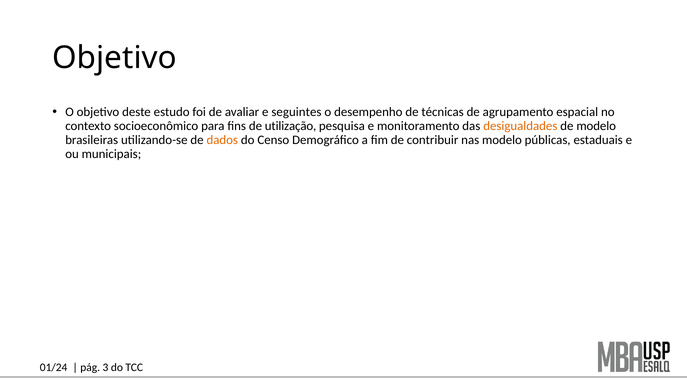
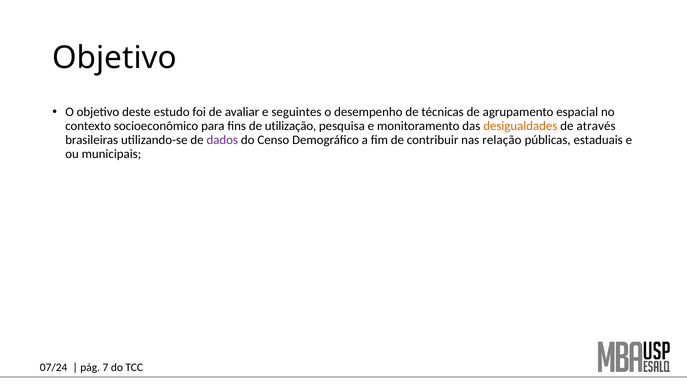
de modelo: modelo -> através (596, 126)
dados colour: orange -> purple (222, 140)
nas modelo: modelo -> relação (502, 140)
01/24: 01/24 -> 07/24 (54, 368)
3: 3 -> 7 (106, 368)
